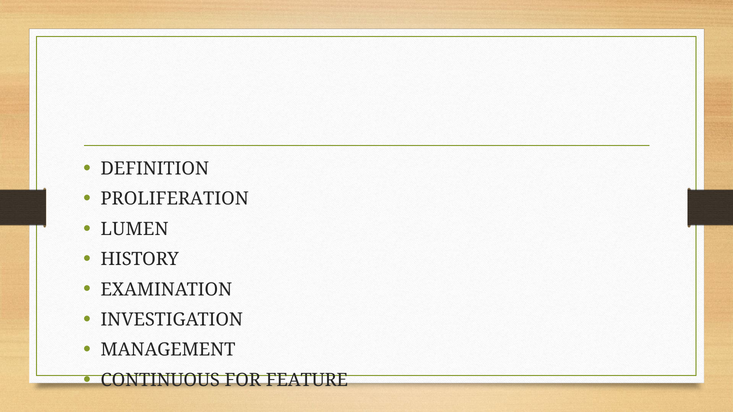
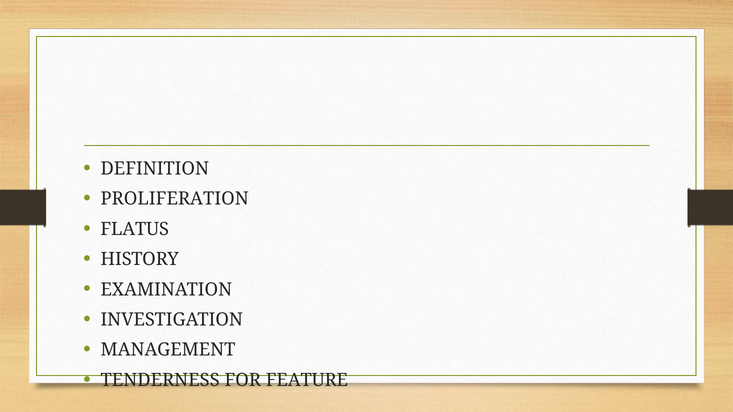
LUMEN: LUMEN -> FLATUS (135, 229)
CONTINUOUS: CONTINUOUS -> TENDERNESS (160, 380)
